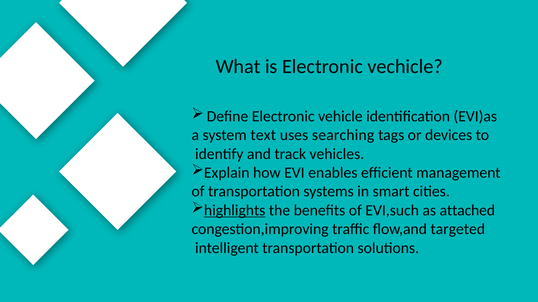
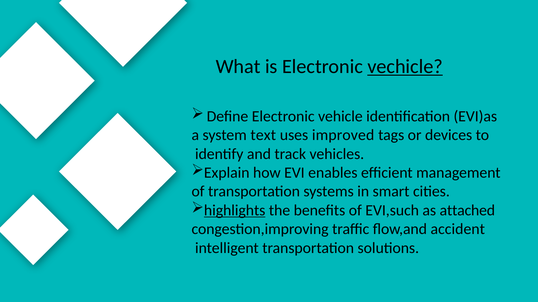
vechicle underline: none -> present (405, 67)
searching: searching -> improved (343, 135)
targeted: targeted -> accident (458, 230)
